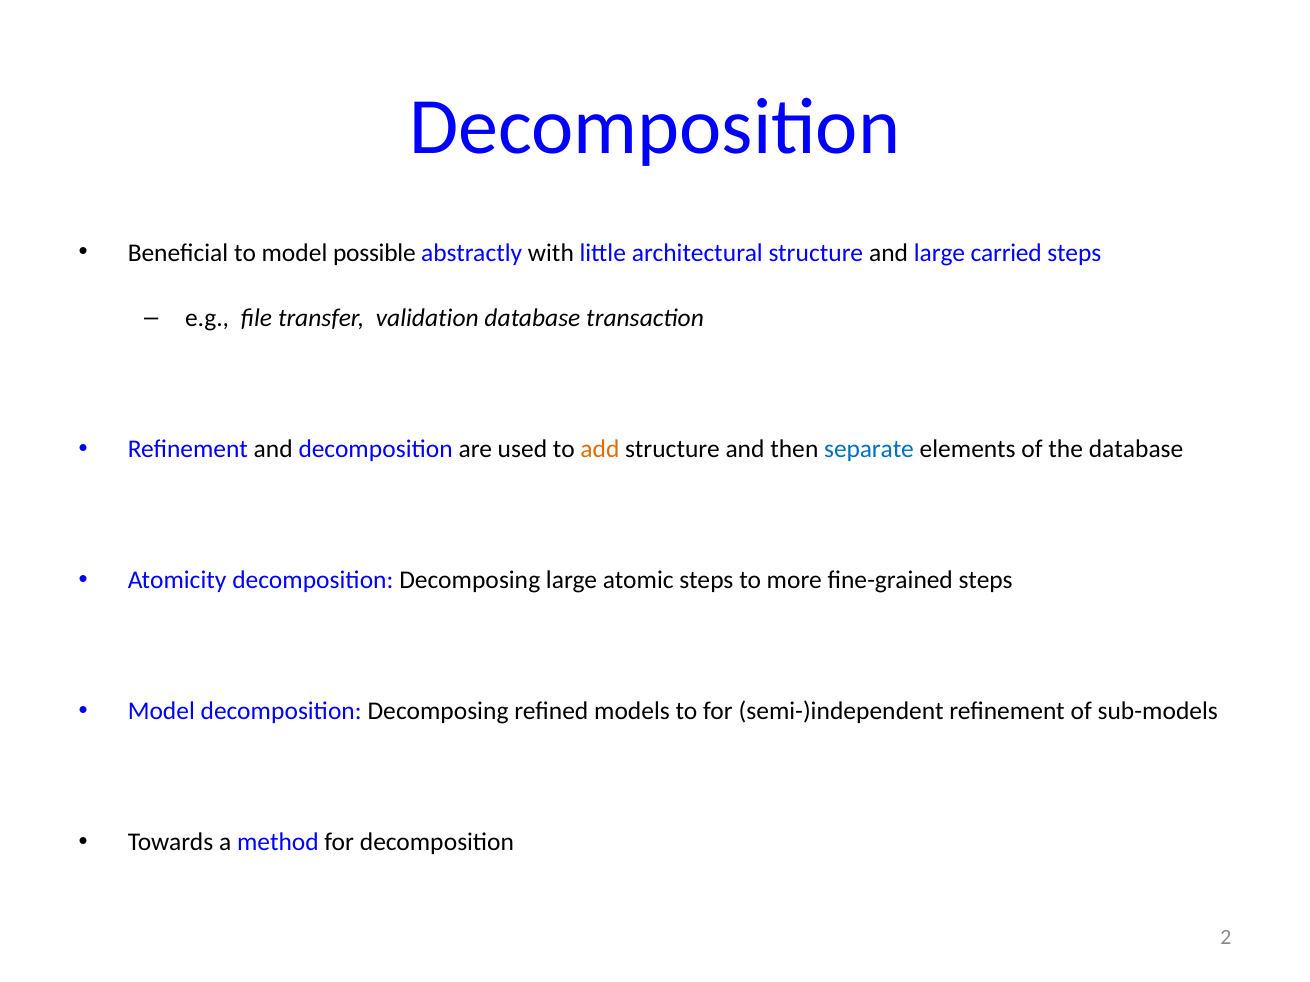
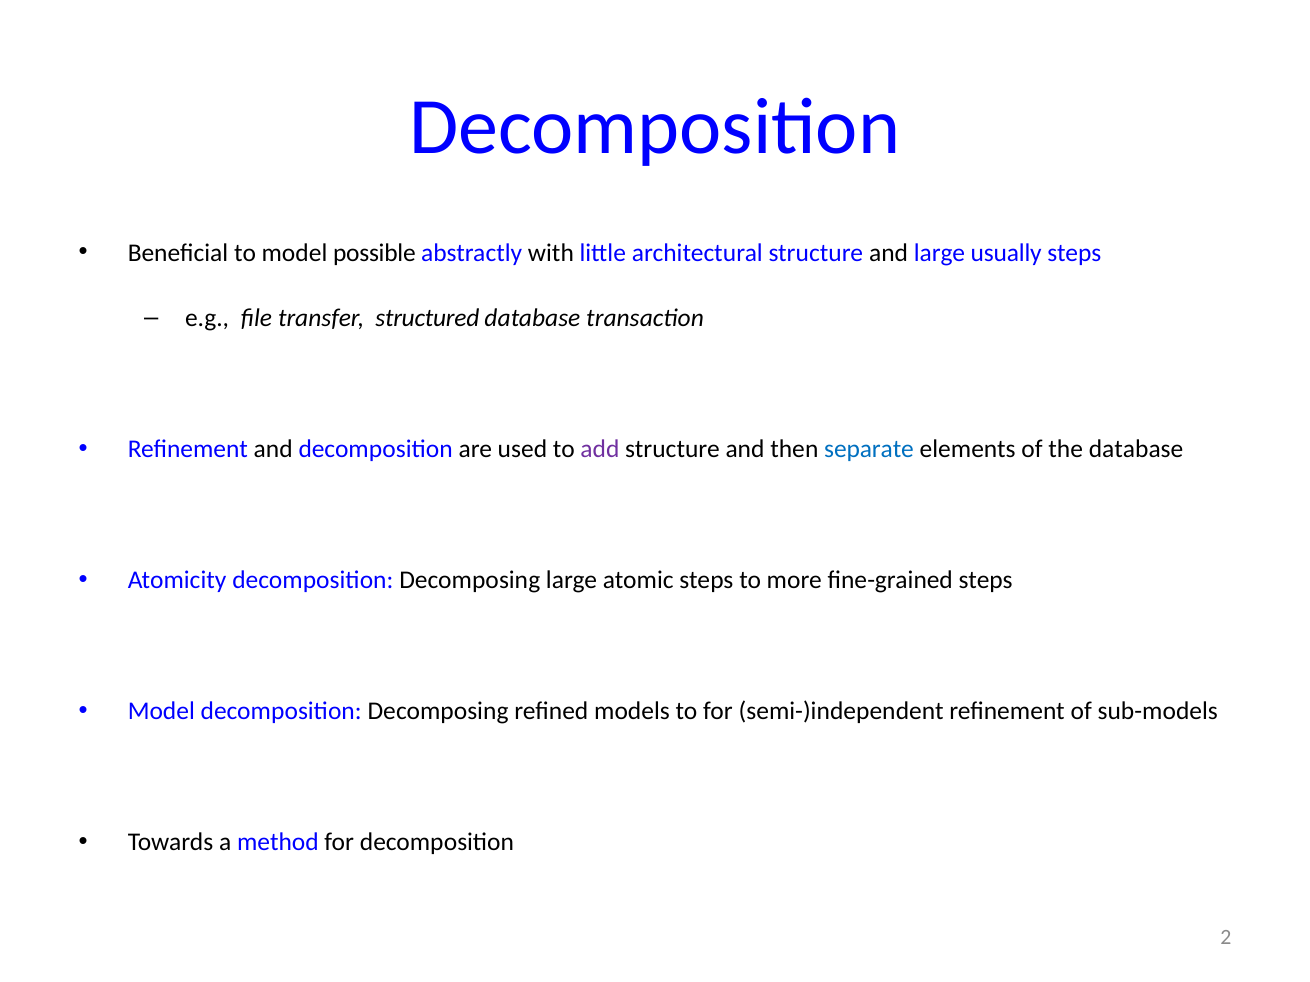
carried: carried -> usually (1006, 253)
validation: validation -> structured (427, 318)
add colour: orange -> purple (600, 449)
